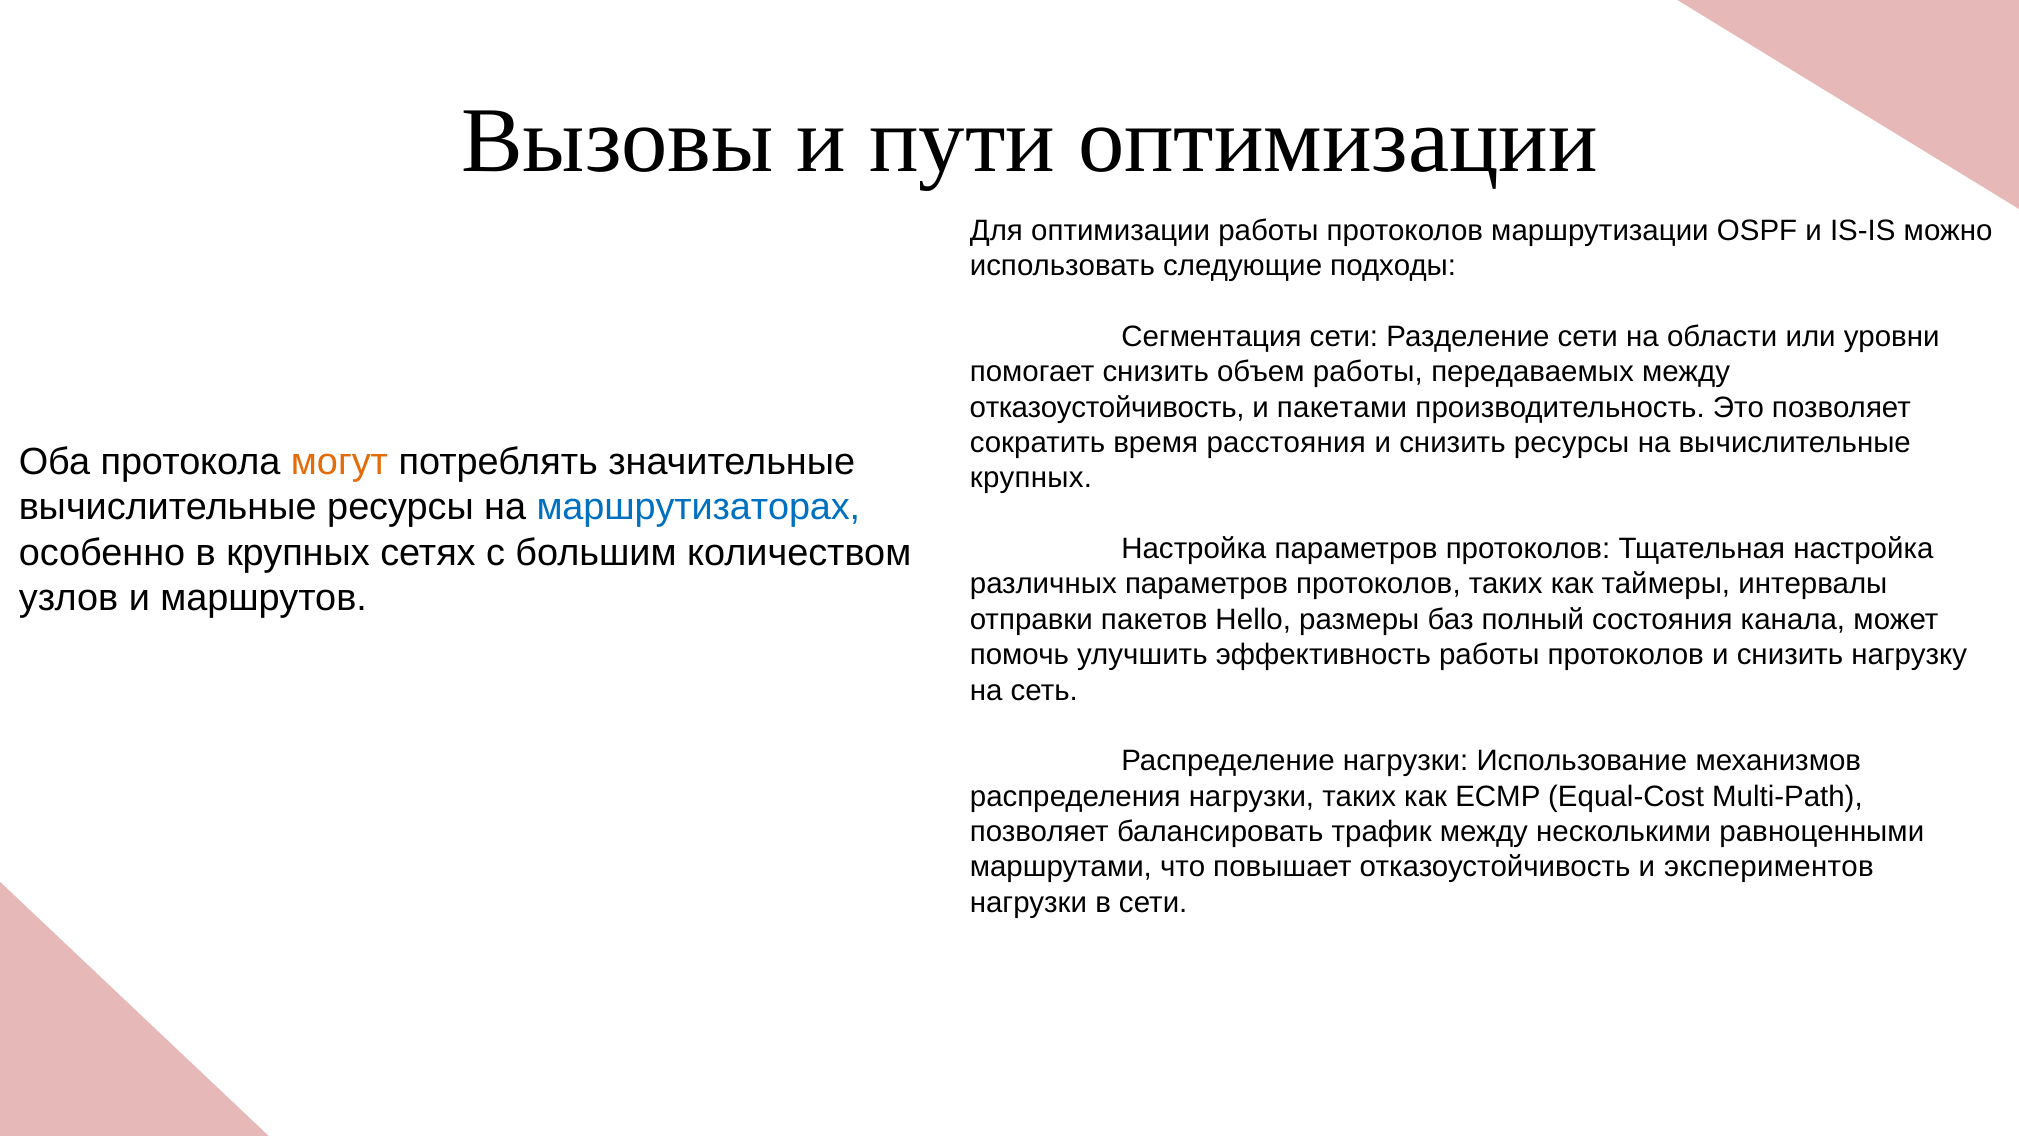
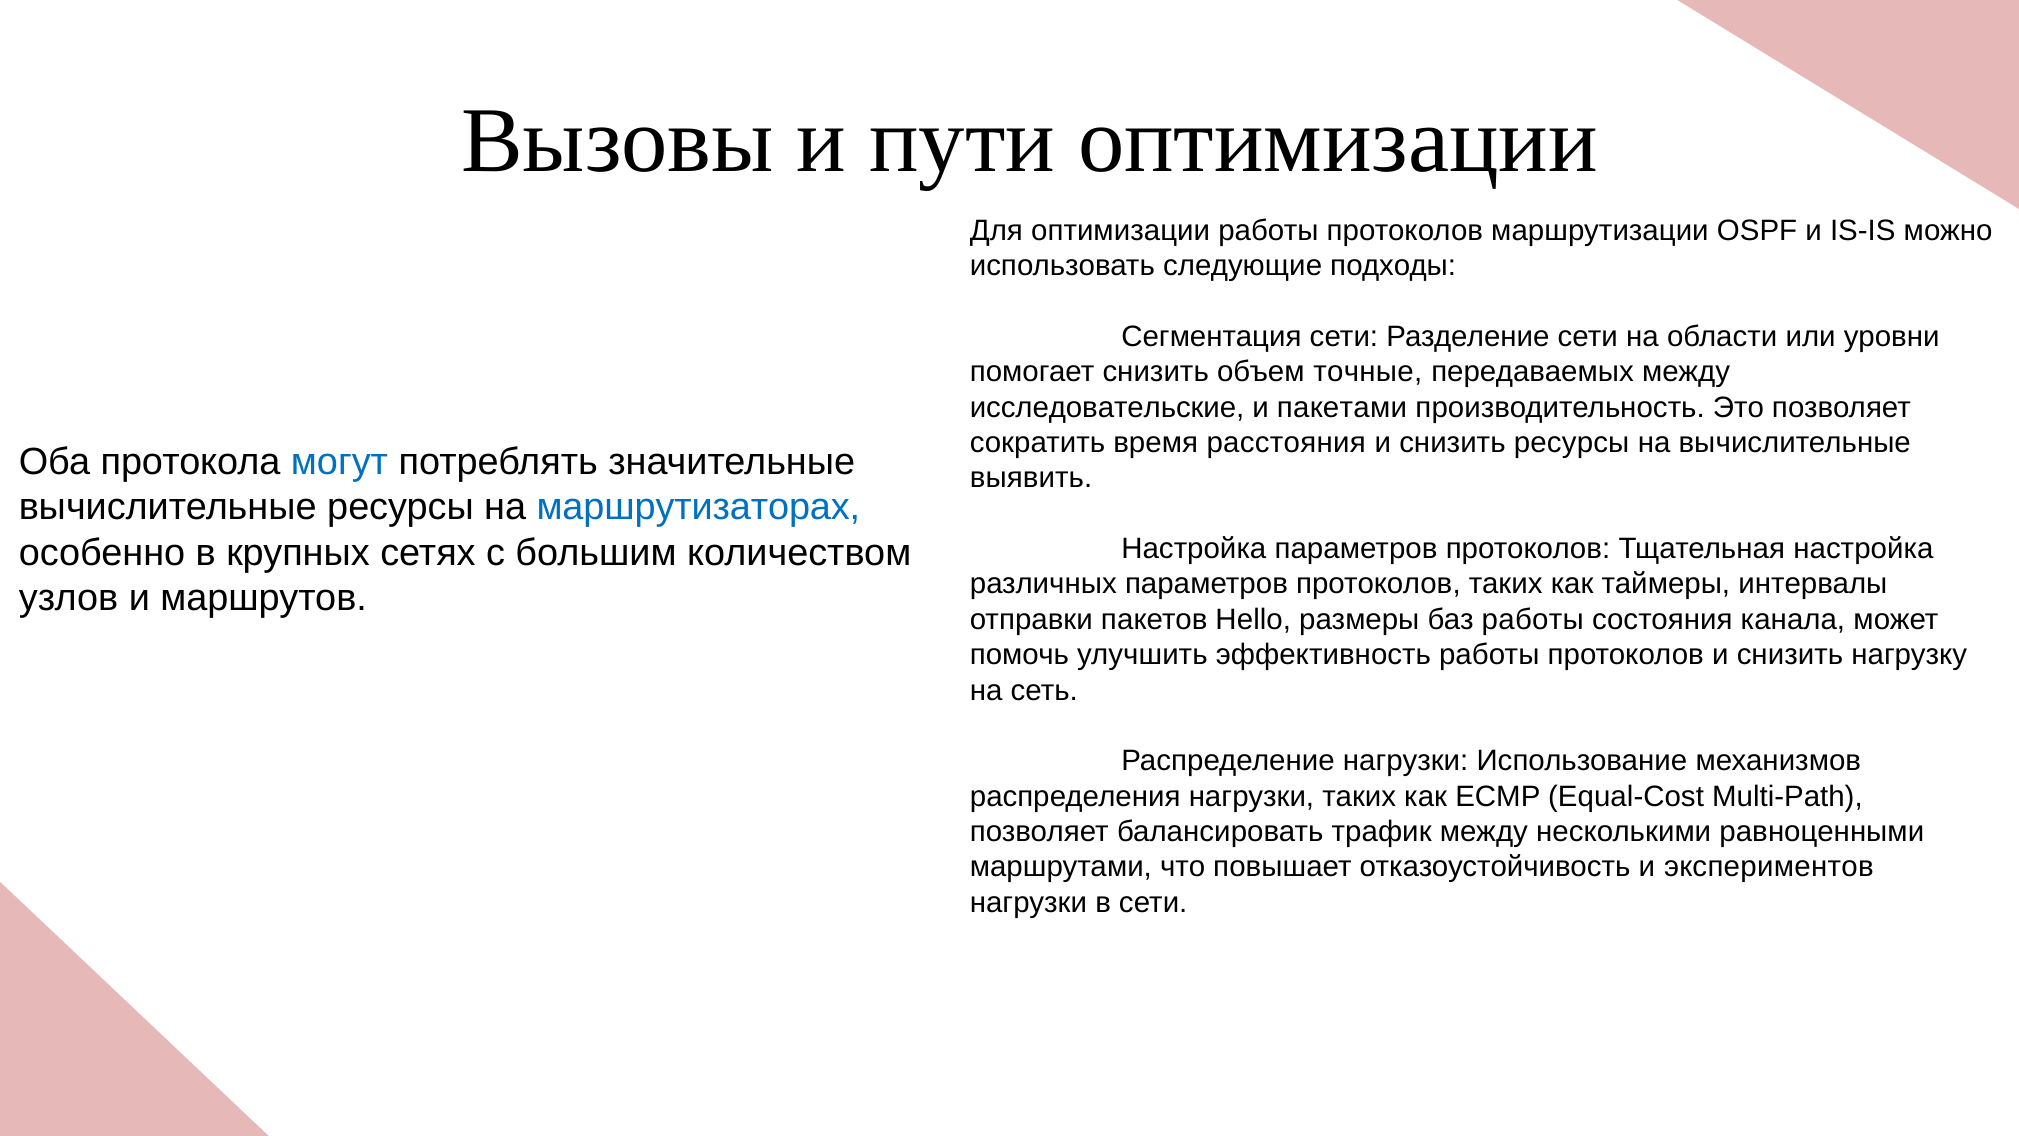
объем работы: работы -> точные (1368, 372)
отказоустойчивость: отказоустойчивость -> исследовательские (1107, 407)
могут colour: orange -> blue (340, 462)
крупных: крупных -> выявить (1031, 478)
баз полный: полный -> работы (1533, 619)
